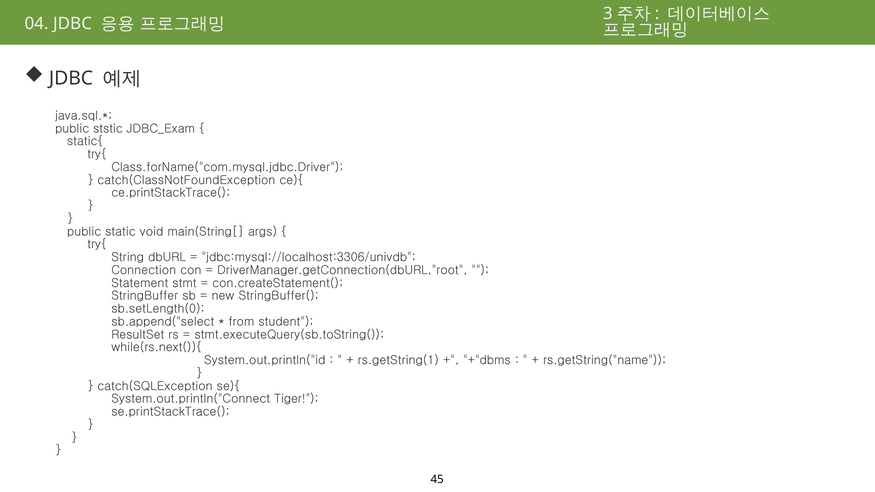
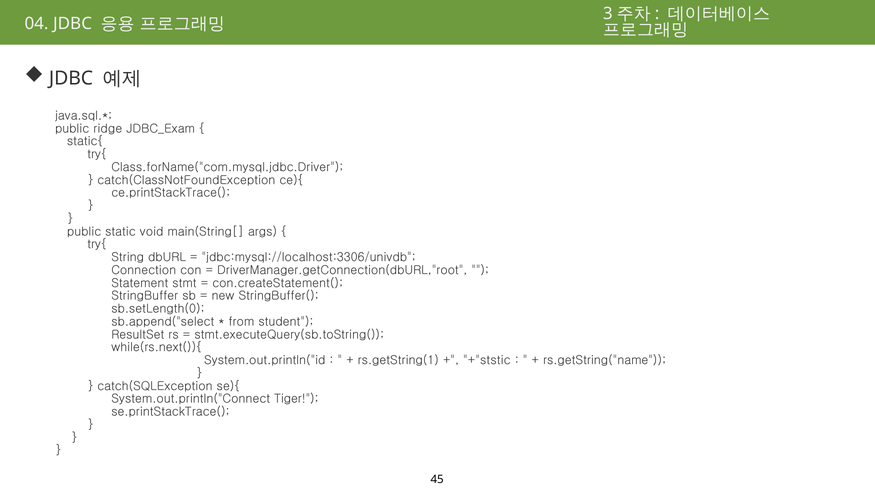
ststic: ststic -> ridge (108, 129)
+"dbms: +"dbms -> +"ststic (487, 360)
